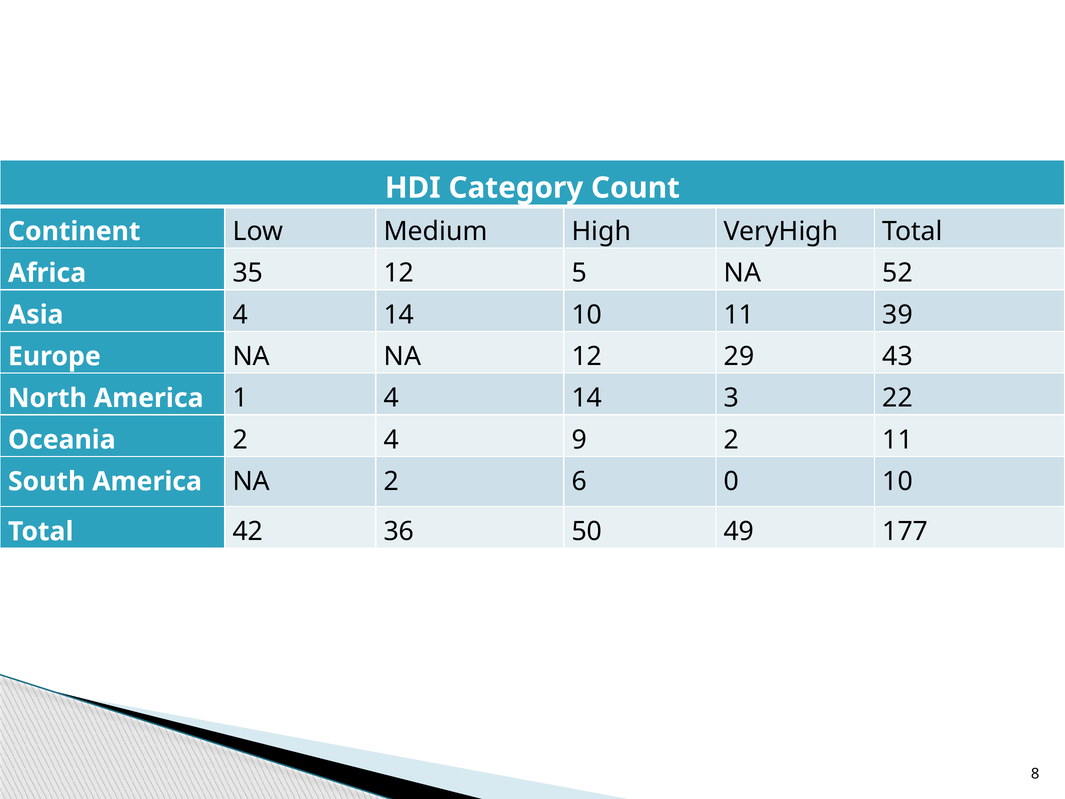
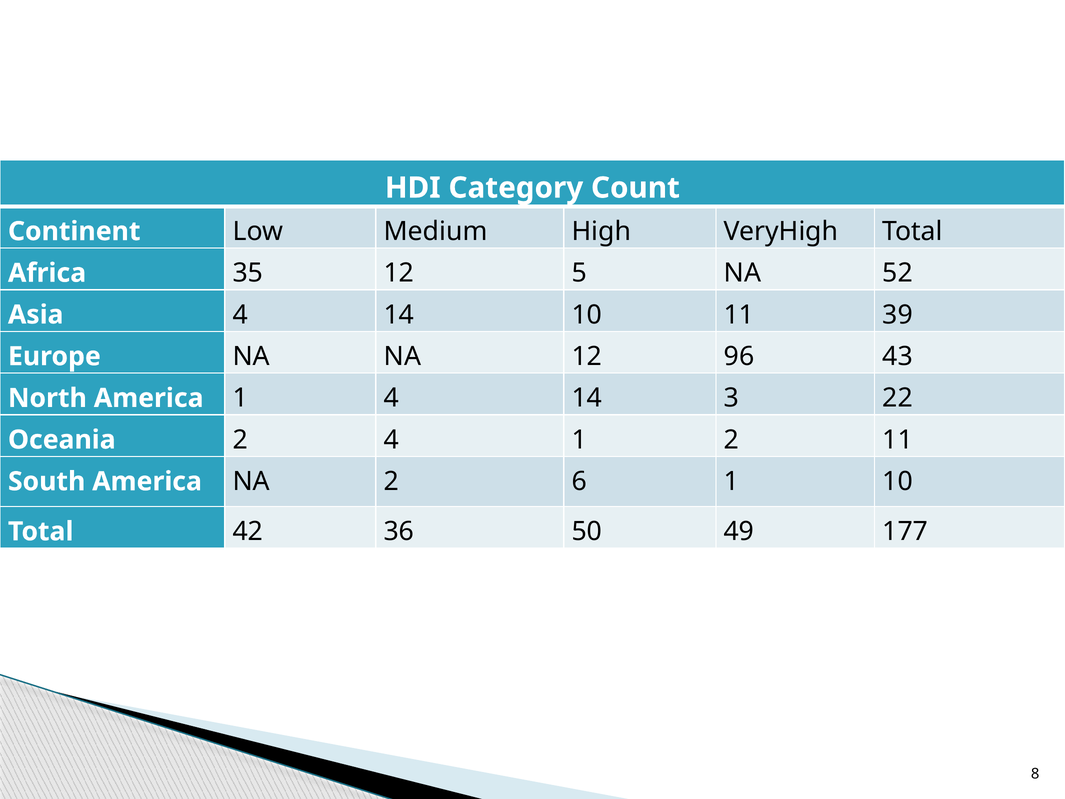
29: 29 -> 96 (739, 356)
4 9: 9 -> 1 (579, 440)
6 0: 0 -> 1 (731, 481)
